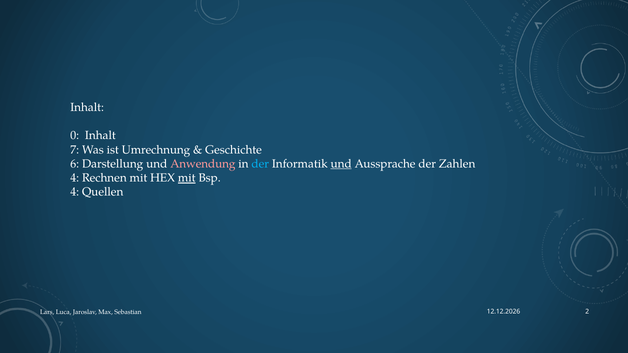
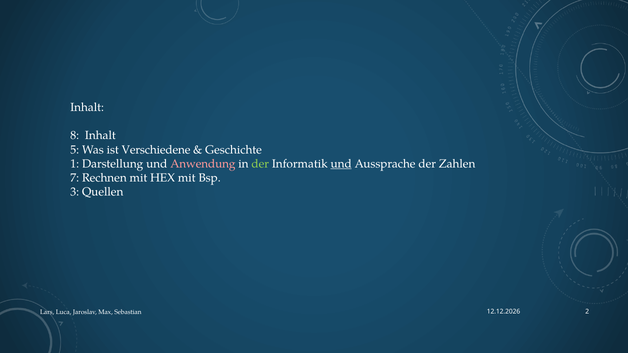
0: 0 -> 8 (75, 136)
7: 7 -> 5 (75, 150)
Umrechnung: Umrechnung -> Verschiedene (156, 150)
6: 6 -> 1 (75, 164)
der colour: light blue -> light green (260, 164)
4: 4 -> 7 (75, 178)
mit underline: present -> none (187, 178)
4: 4 -> 3 (75, 192)
